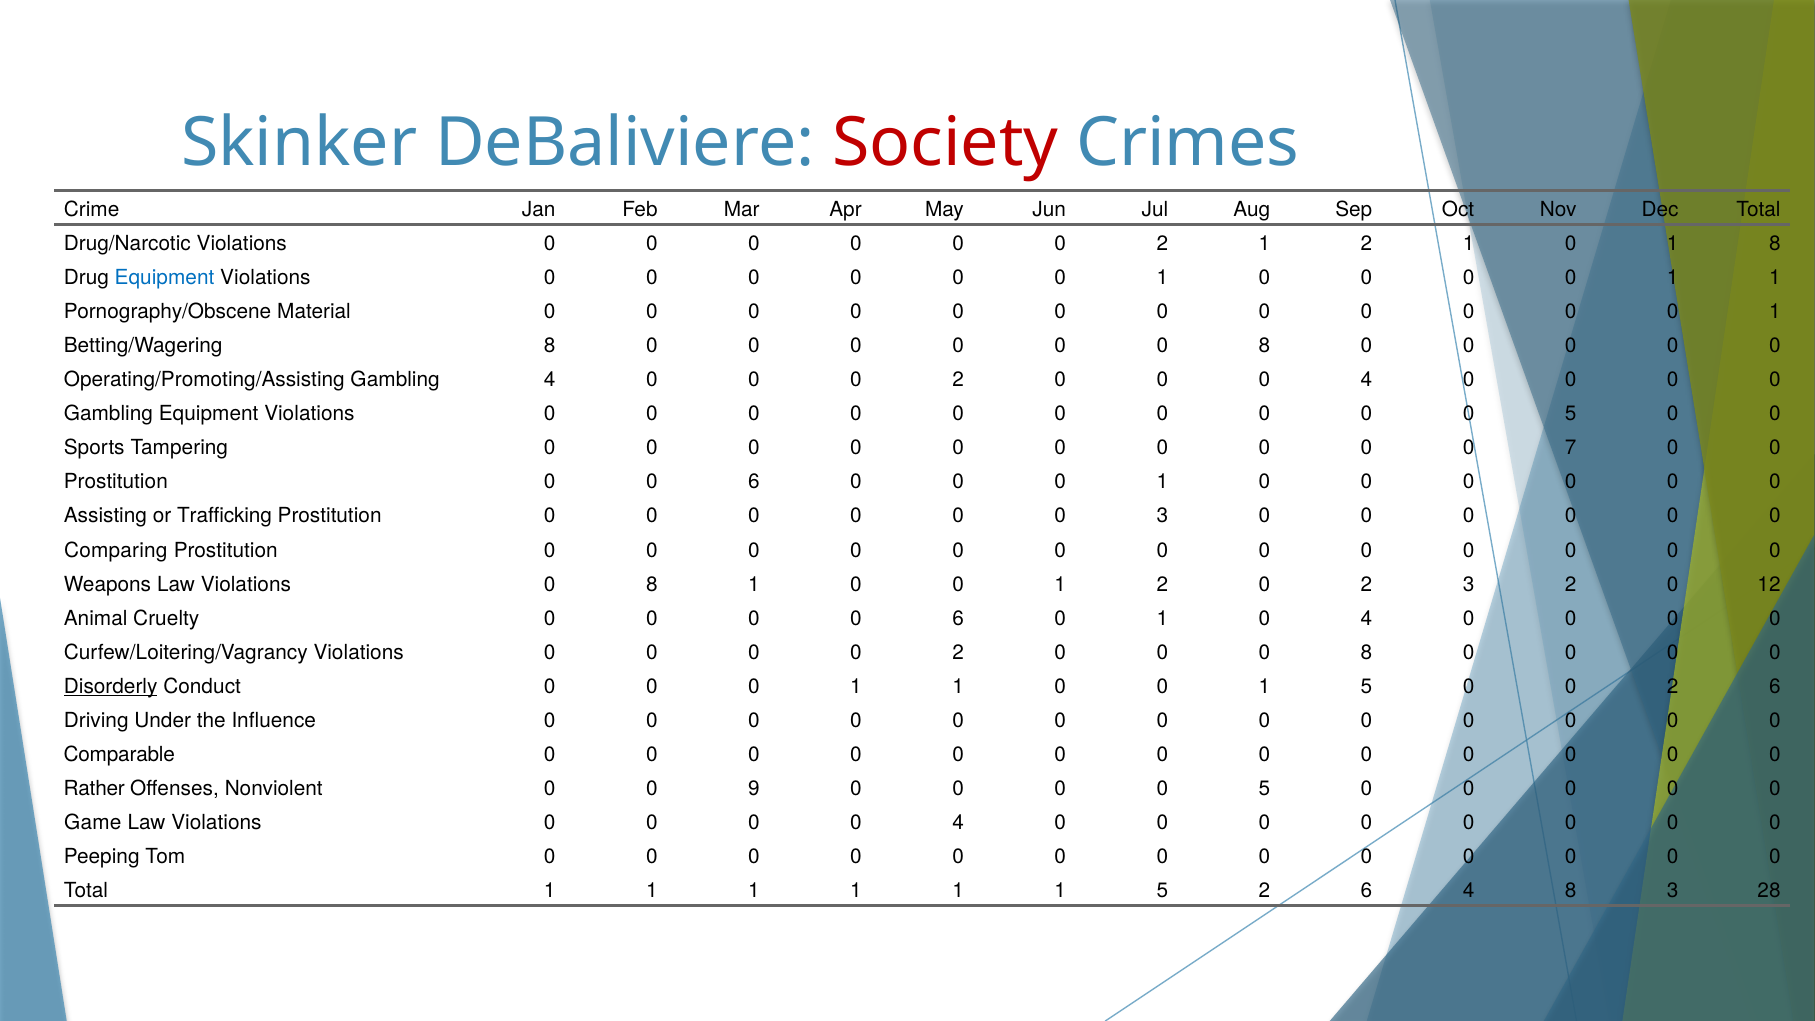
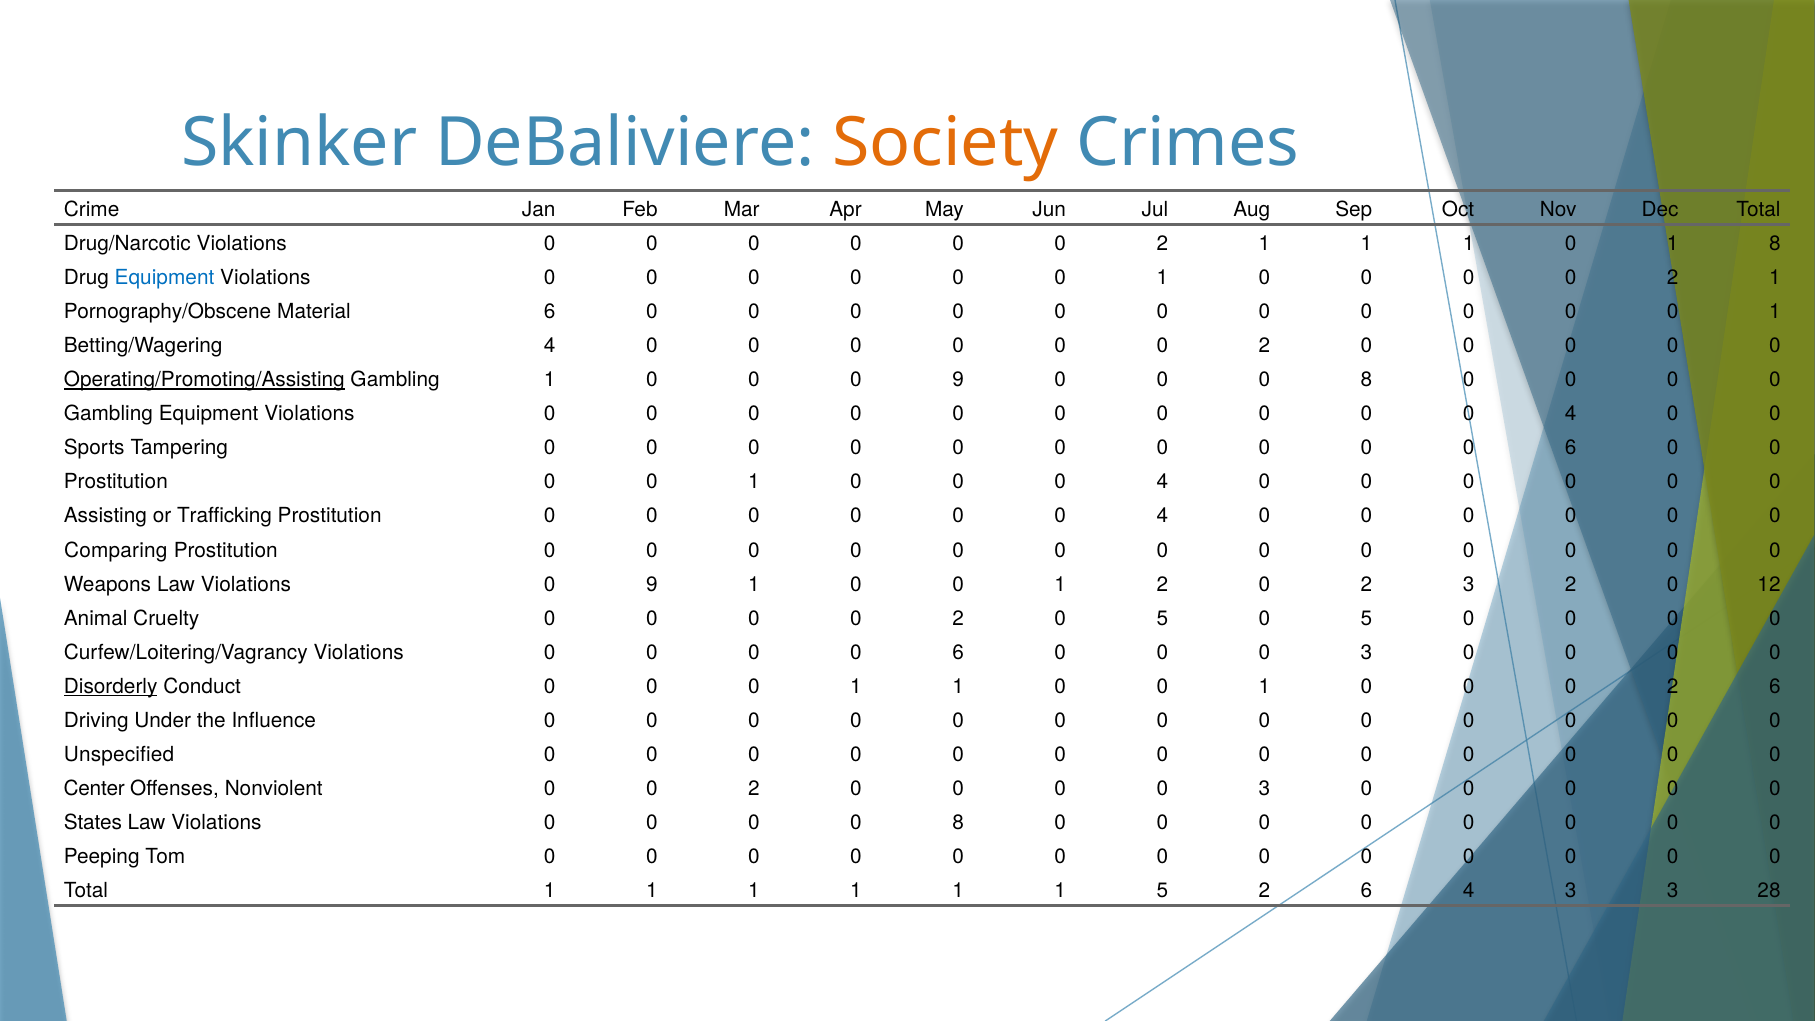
Society colour: red -> orange (945, 143)
2 1 2: 2 -> 1 (1366, 244)
1: 1 -> 2 (1673, 278)
Material 0: 0 -> 6 (550, 312)
Betting/Wagering 8: 8 -> 4 (550, 346)
8: 8 -> 2 (1264, 346)
Operating/Promoting/Assisting underline: none -> present (204, 380)
Gambling 4: 4 -> 1 (550, 380)
2: 2 -> 9 (958, 380)
4: 4 -> 8 (1366, 380)
5: 5 -> 4 (1571, 414)
7: 7 -> 6 (1571, 448)
Prostitution 0 0 6: 6 -> 1 (754, 482)
1: 1 -> 4 (1162, 482)
3: 3 -> 4 (1162, 516)
Violations 0 8: 8 -> 9 (652, 584)
6: 6 -> 2 (958, 618)
1: 1 -> 5 (1162, 618)
4: 4 -> 5 (1366, 618)
2: 2 -> 6 (958, 652)
8: 8 -> 3 (1366, 652)
5: 5 -> 0 (1366, 686)
Comparable: Comparable -> Unspecified (119, 754)
Rather: Rather -> Center (94, 788)
Nonviolent 0 0 9: 9 -> 2 (754, 788)
5: 5 -> 3 (1264, 788)
Game: Game -> States (93, 822)
4: 4 -> 8 (958, 822)
4 8: 8 -> 3 (1571, 890)
